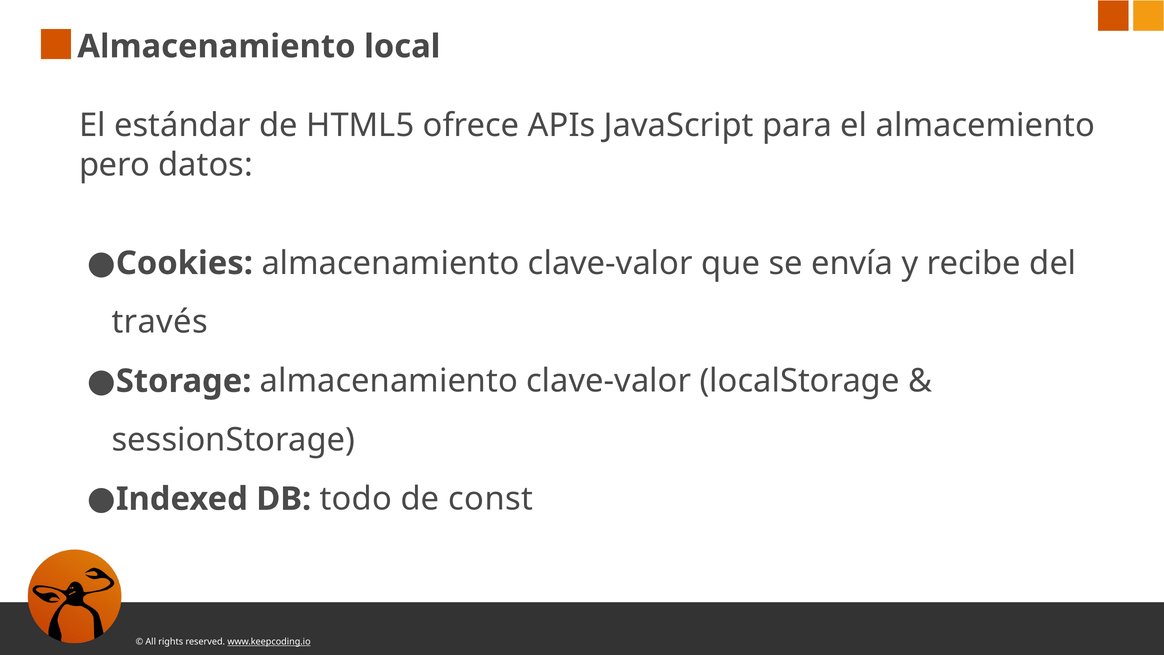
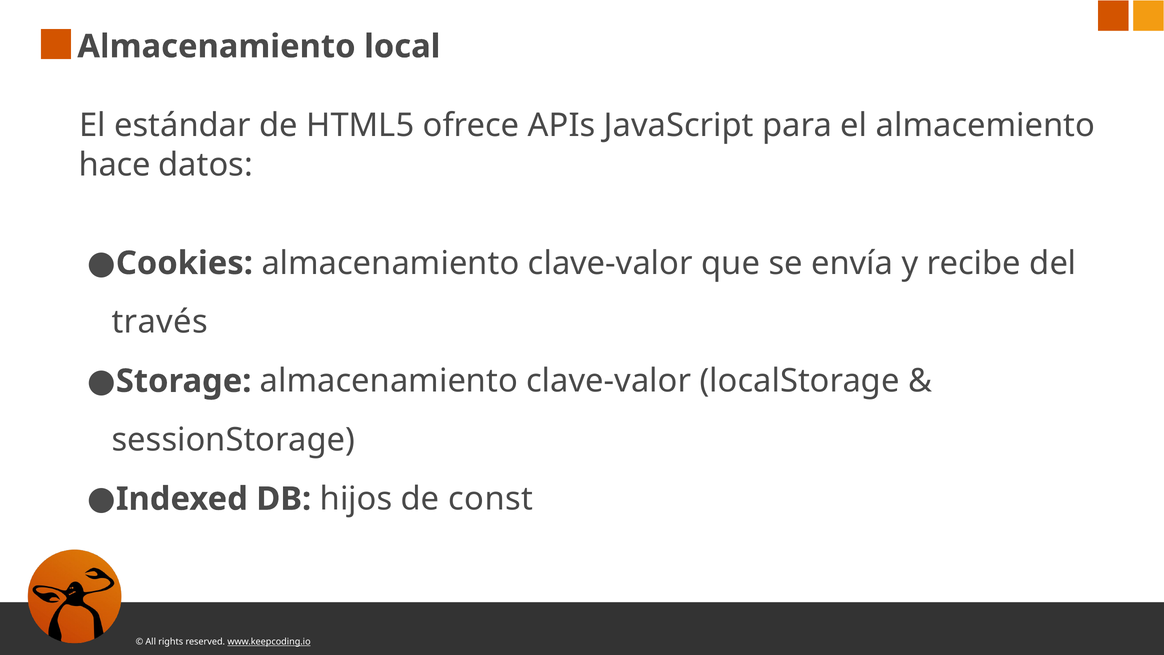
pero: pero -> hace (115, 165)
todo: todo -> hijos (356, 499)
